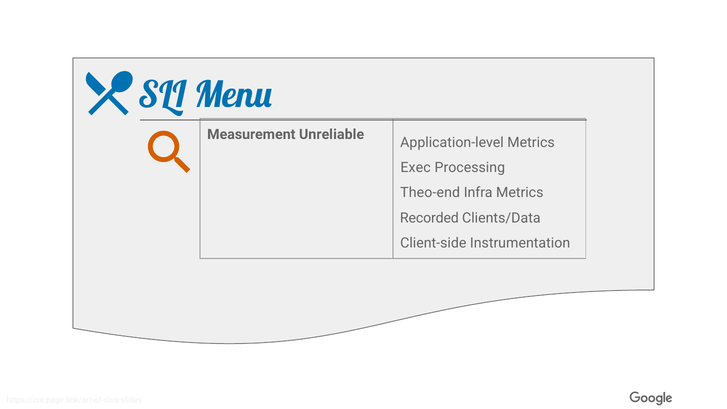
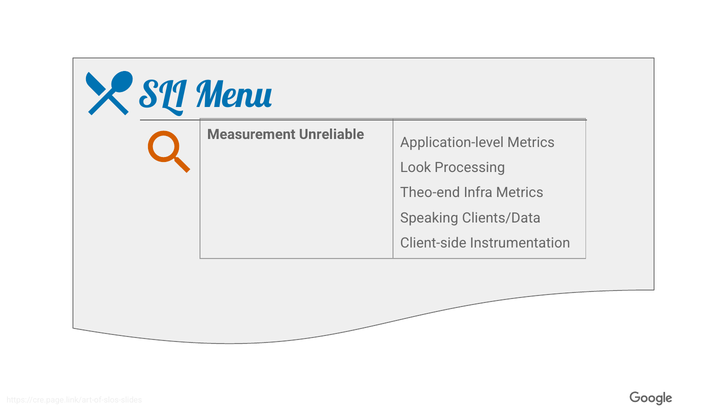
Exec: Exec -> Look (416, 168)
Recorded: Recorded -> Speaking (429, 218)
